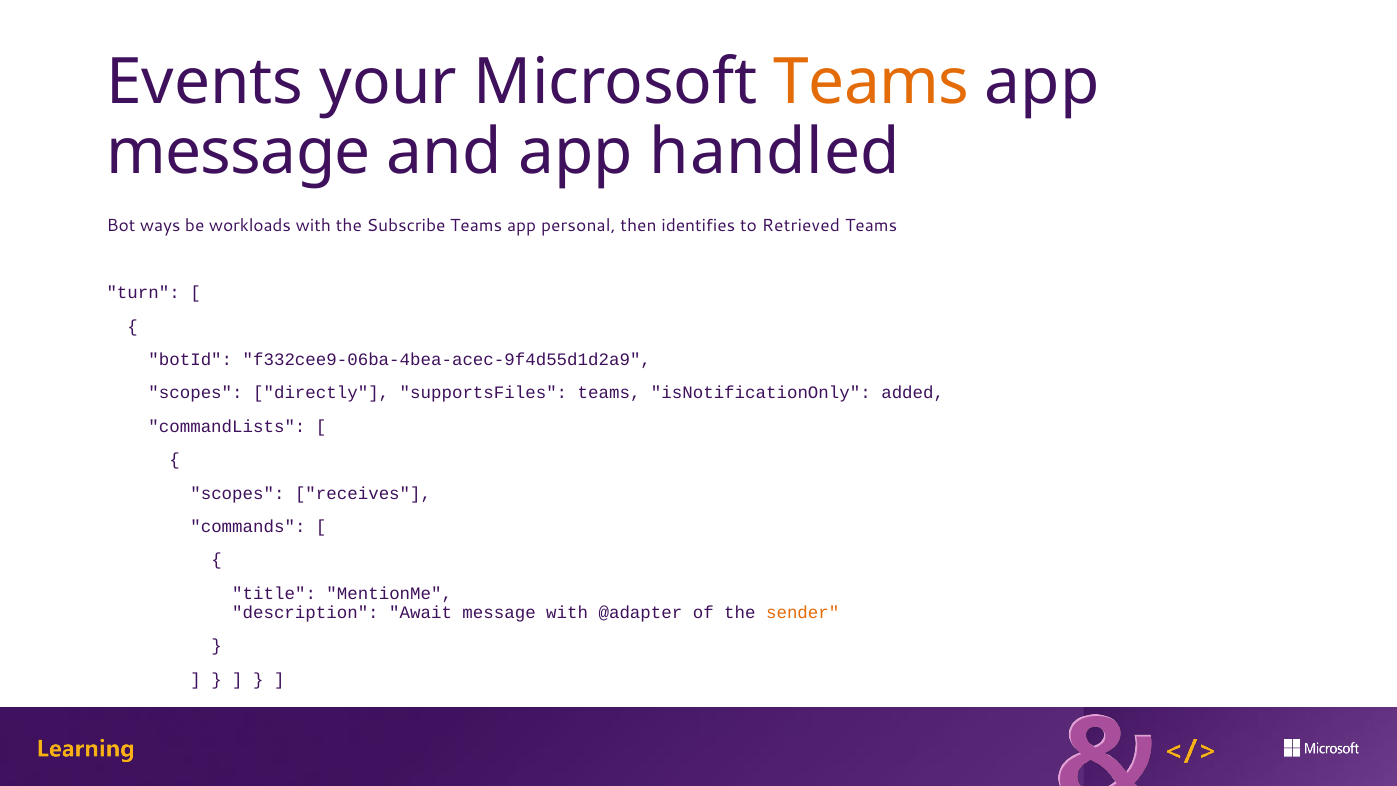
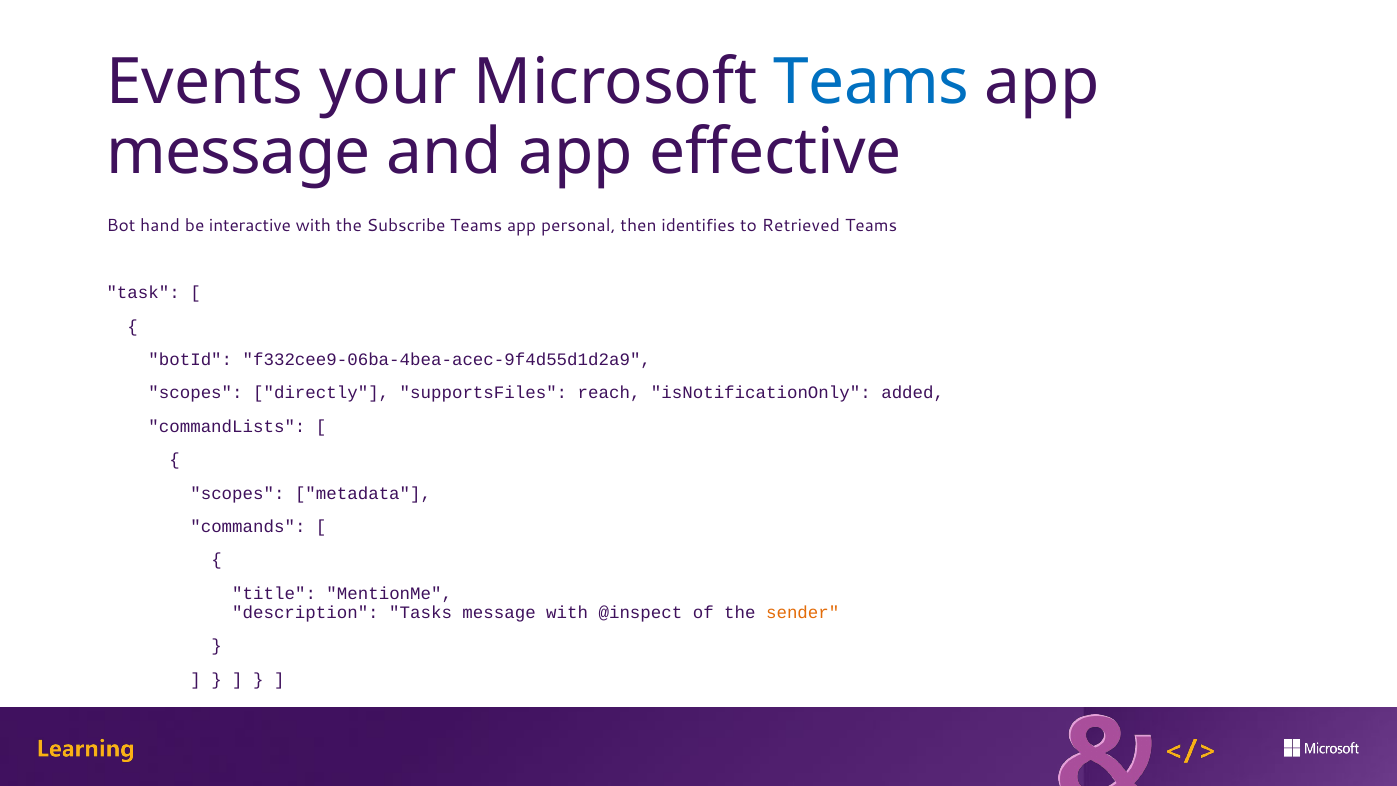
Teams colour: orange -> blue (872, 83)
handled: handled -> effective (776, 152)
ways: ways -> hand (160, 226)
workloads: workloads -> interactive (250, 226)
turn: turn -> task (143, 293)
supportsFiles teams: teams -> reach (609, 393)
receives: receives -> metadata (363, 493)
Await: Await -> Tasks (421, 612)
@adapter: @adapter -> @inspect (640, 612)
